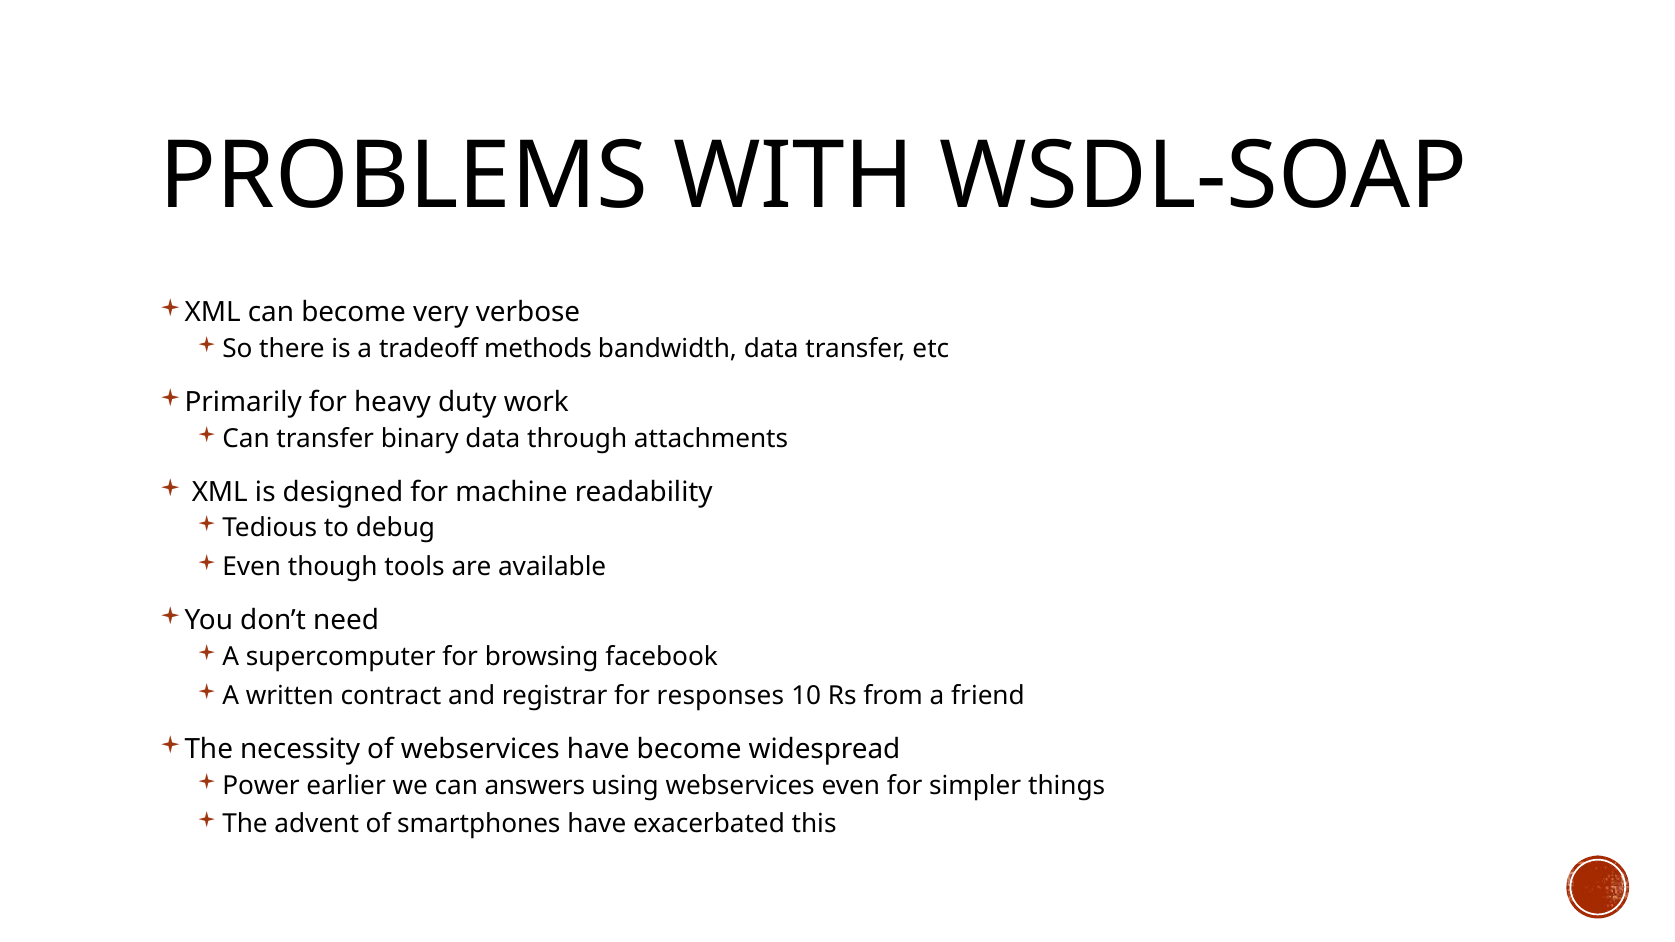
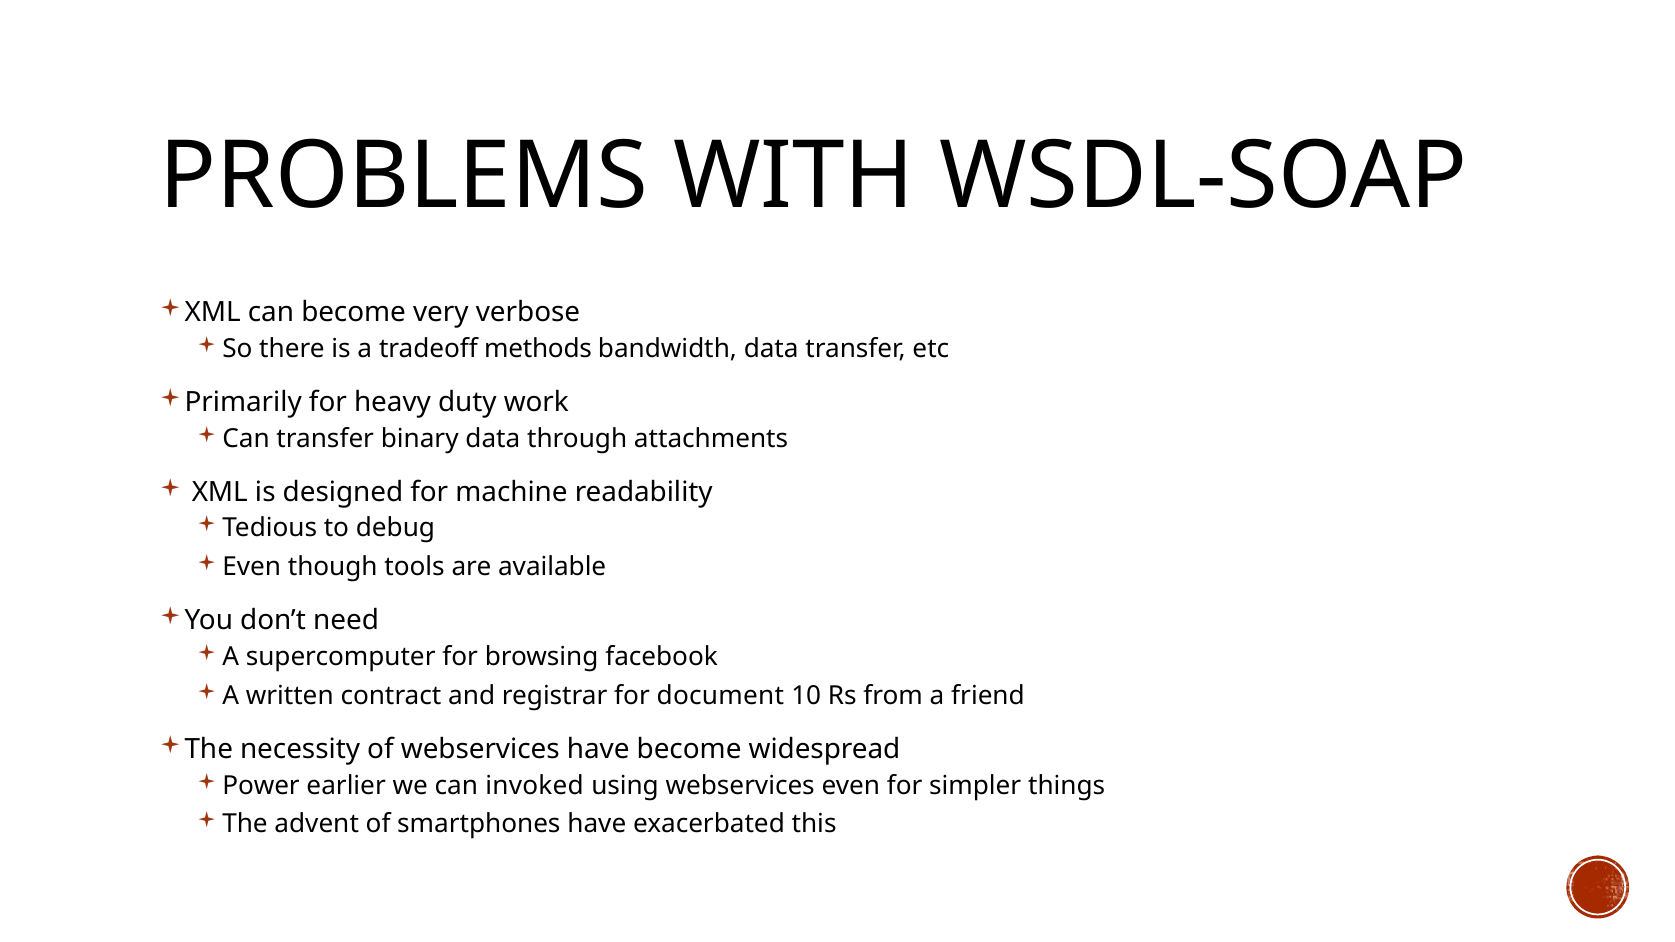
responses: responses -> document (720, 696)
answers: answers -> invoked (535, 786)
